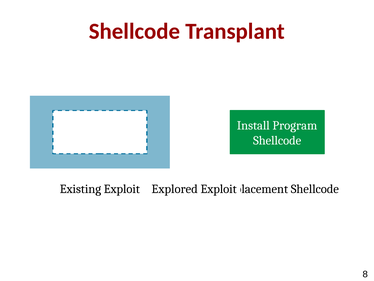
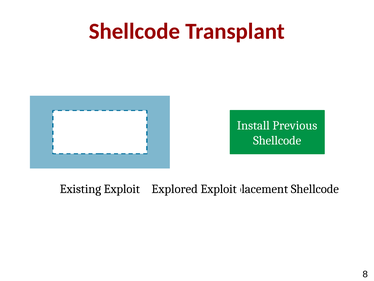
Program: Program -> Previous (295, 125)
